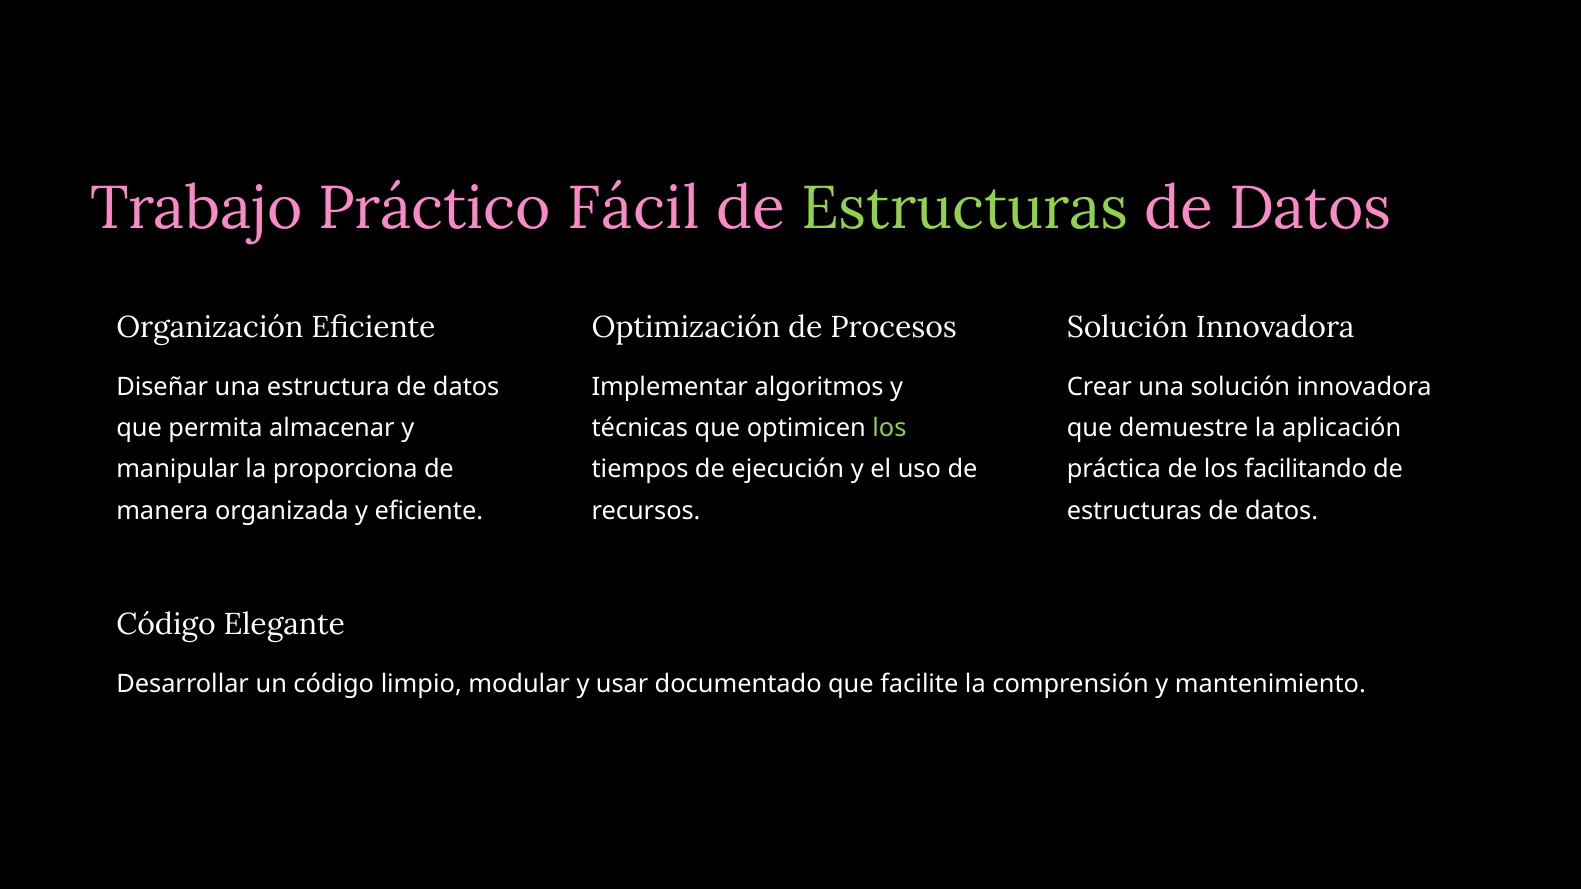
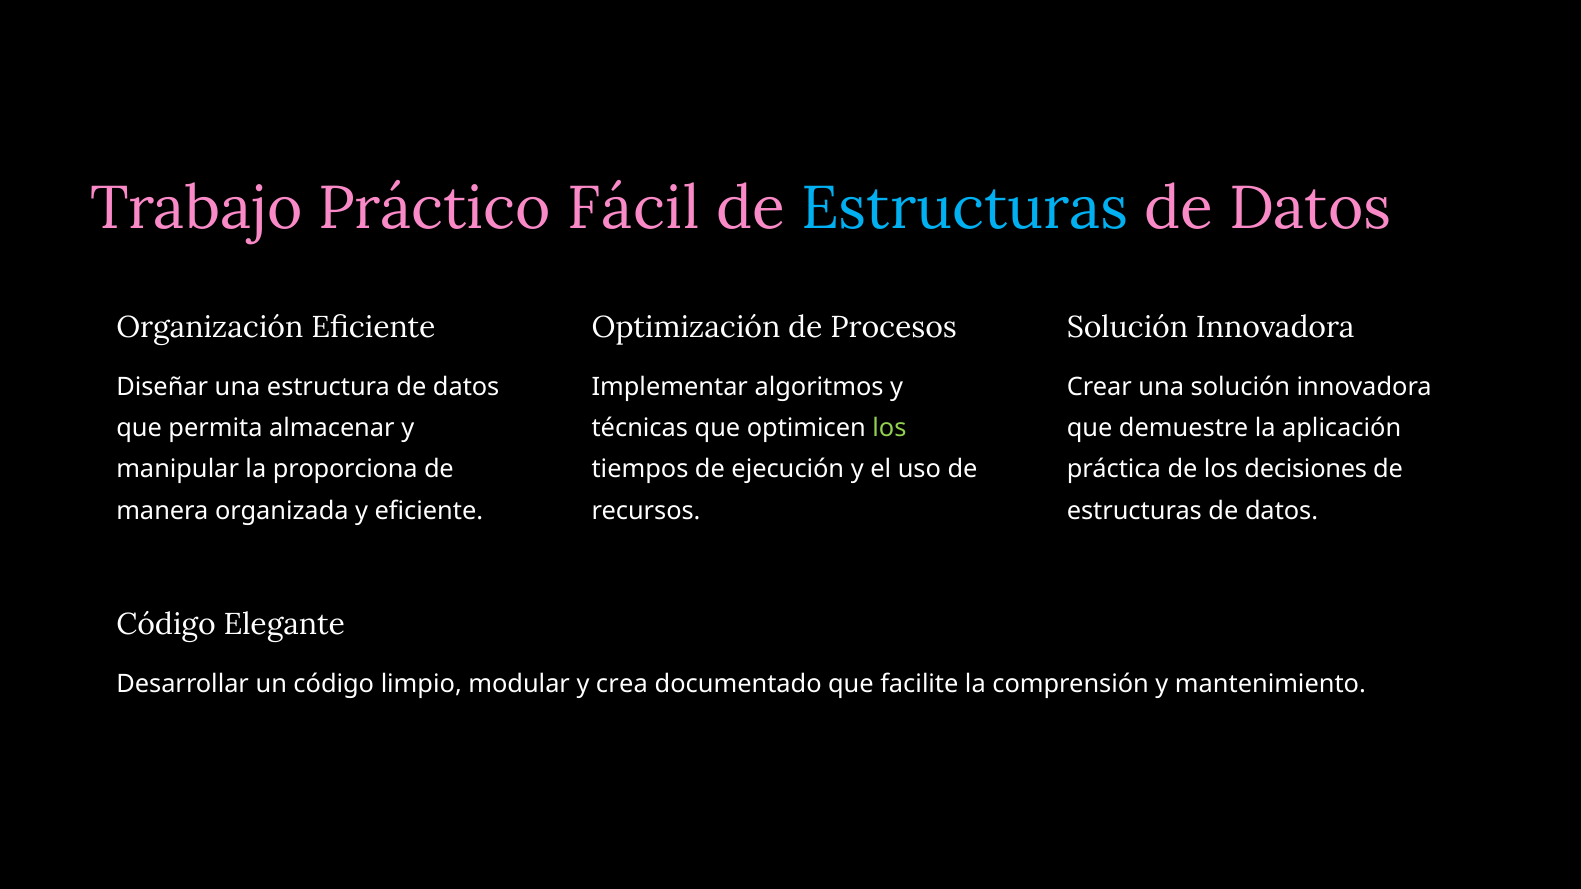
Estructuras colour: light green -> light blue (965, 209)
facilitando: facilitando -> decisiones (1306, 470)
usar: usar -> crea (622, 684)
